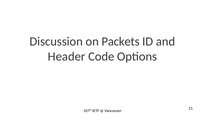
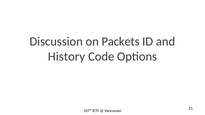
Header: Header -> History (67, 57)
